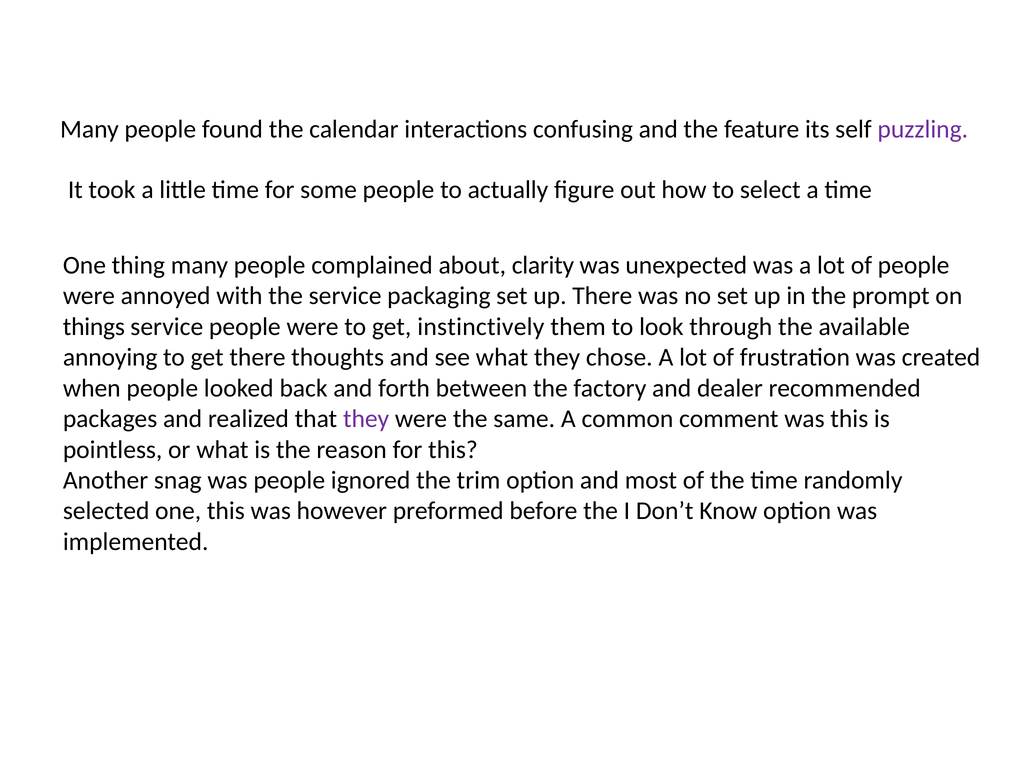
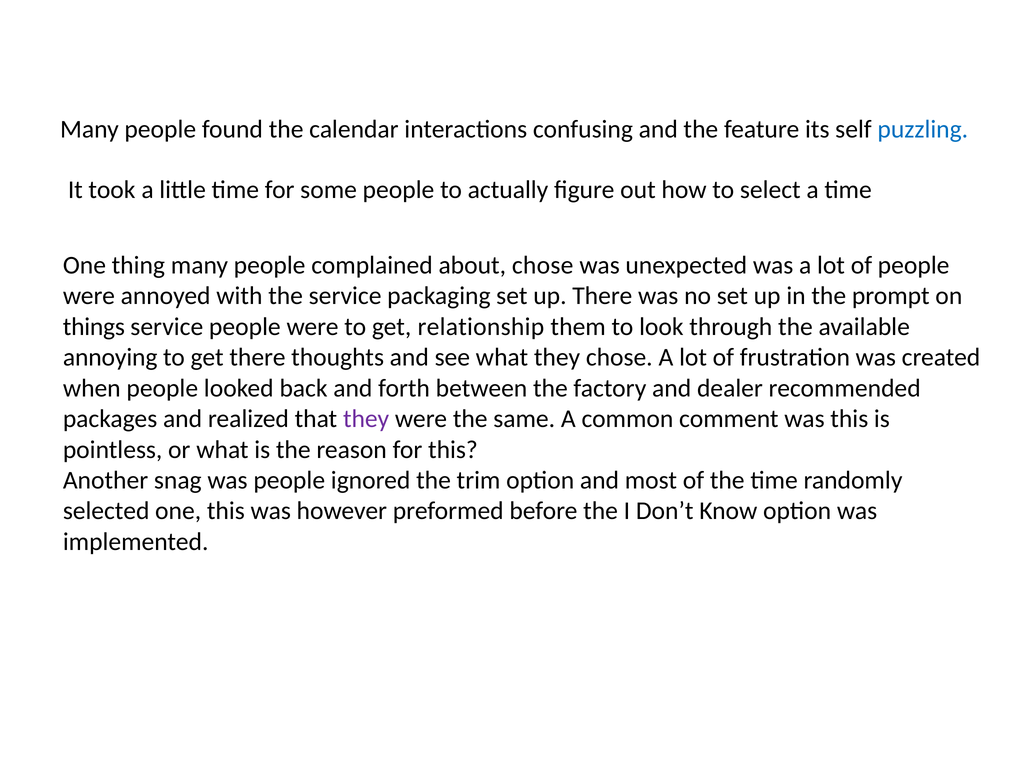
puzzling colour: purple -> blue (923, 129)
about clarity: clarity -> chose (543, 265)
instinctively: instinctively -> relationship (481, 327)
